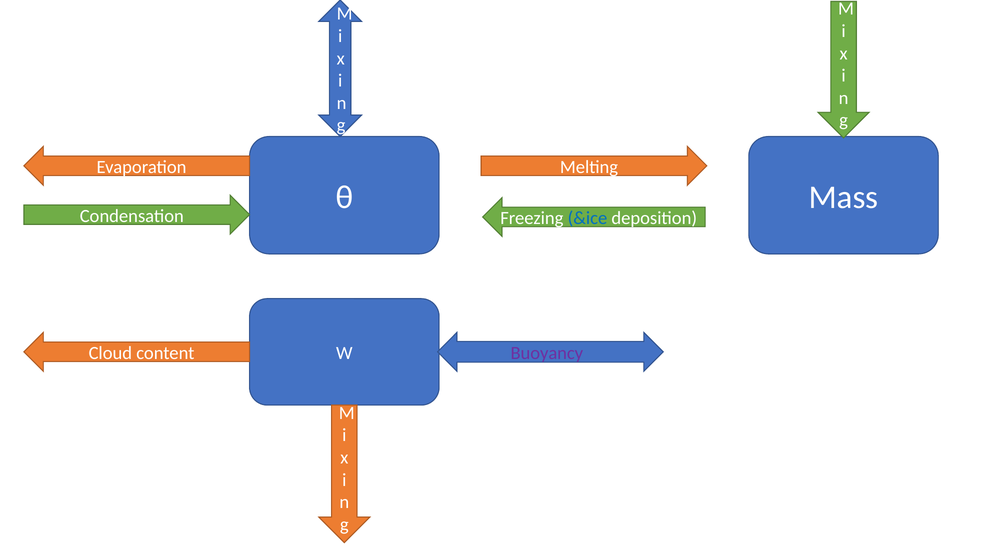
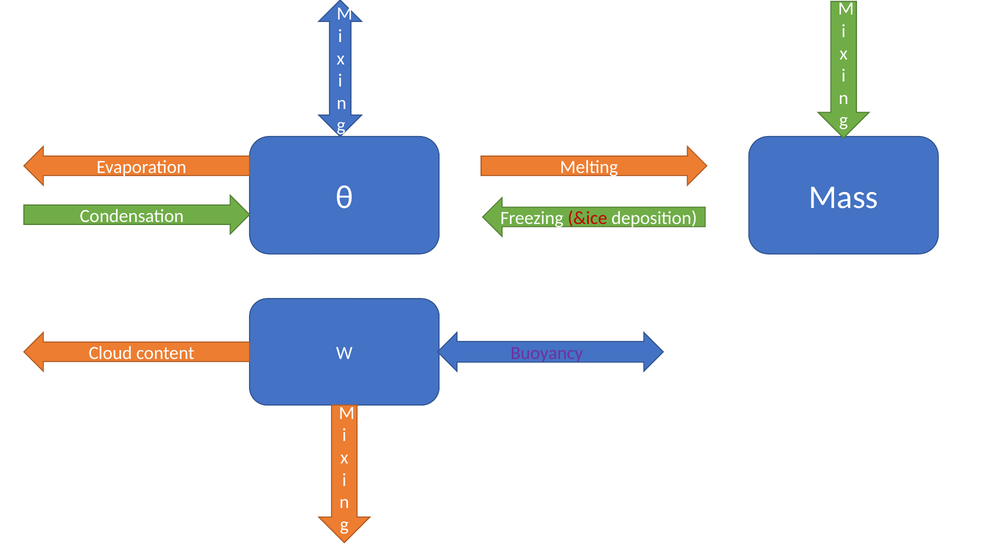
&ice colour: blue -> red (587, 218)
